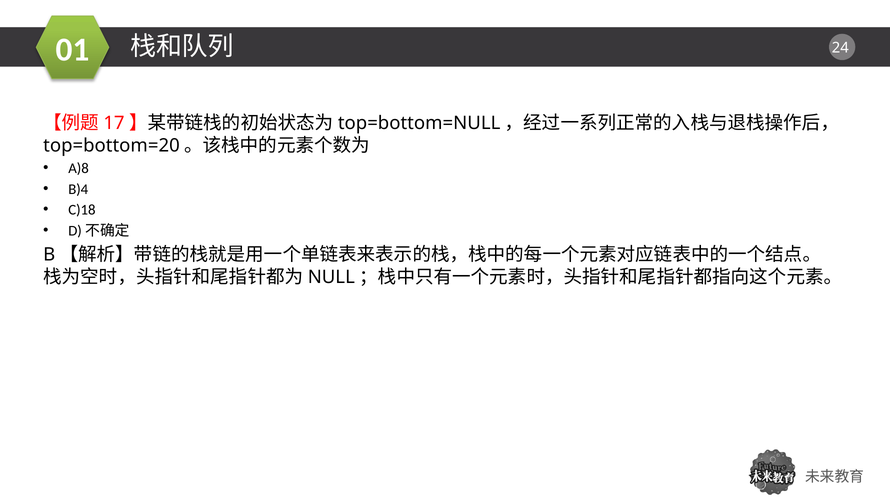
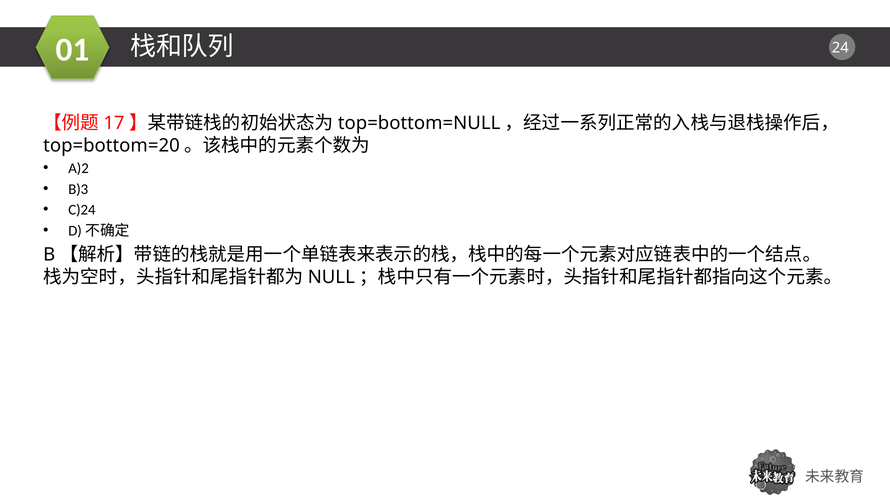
A)8: A)8 -> A)2 (79, 168)
B)4: B)4 -> B)3 (78, 189)
C)18: C)18 -> C)24 (82, 210)
